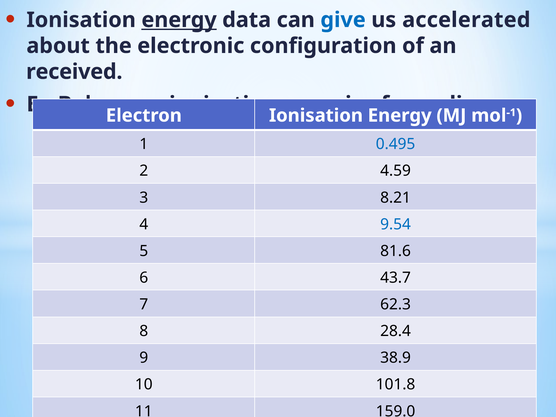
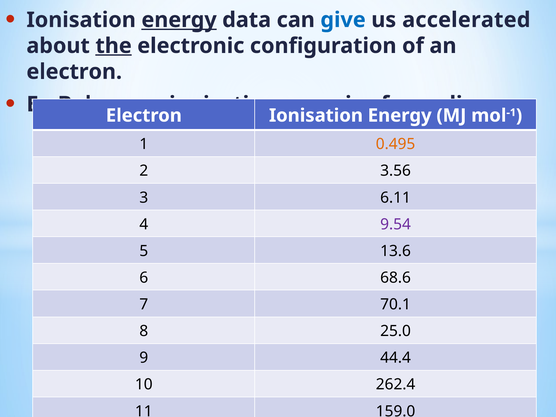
the underline: none -> present (114, 46)
received: received -> electron (74, 72)
0.495 colour: blue -> orange (396, 144)
4.59: 4.59 -> 3.56 (396, 171)
8.21: 8.21 -> 6.11 (396, 198)
9.54 colour: blue -> purple (396, 224)
81.6: 81.6 -> 13.6 (396, 251)
43.7: 43.7 -> 68.6 (396, 278)
62.3: 62.3 -> 70.1 (396, 304)
28.4: 28.4 -> 25.0 (396, 331)
38.9: 38.9 -> 44.4 (396, 358)
101.8: 101.8 -> 262.4 (396, 385)
